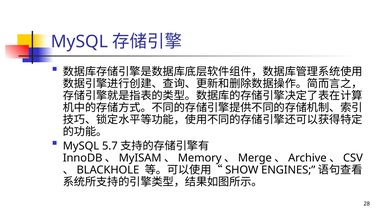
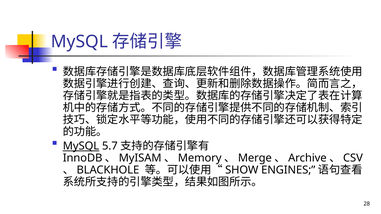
MySQL underline: none -> present (81, 146)
